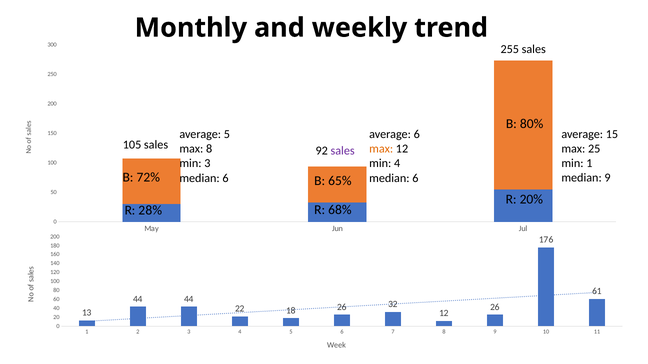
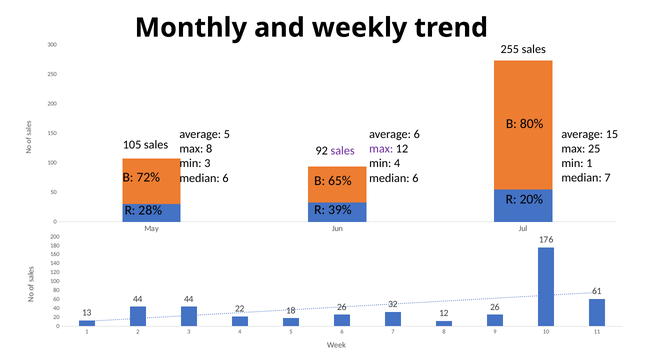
max colour: orange -> purple (381, 149)
median 9: 9 -> 7 (608, 178)
68%: 68% -> 39% (340, 210)
